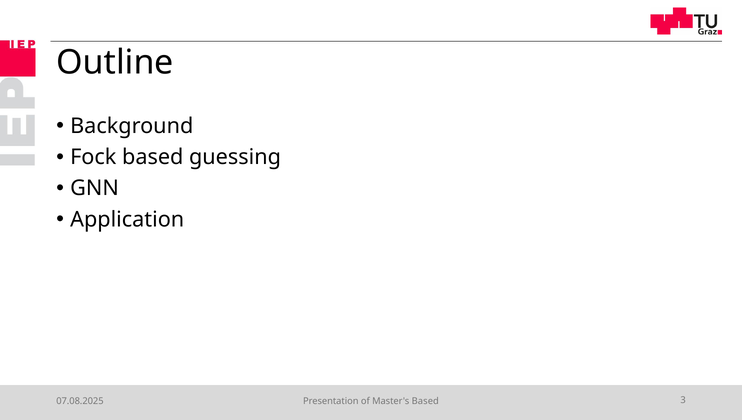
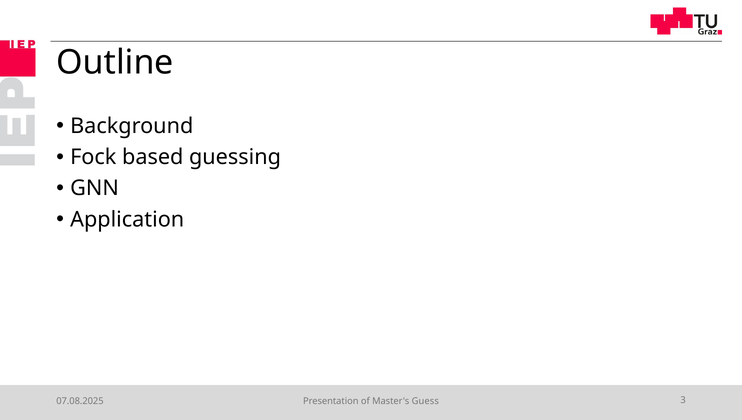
Master's Based: Based -> Guess (425, 401)
